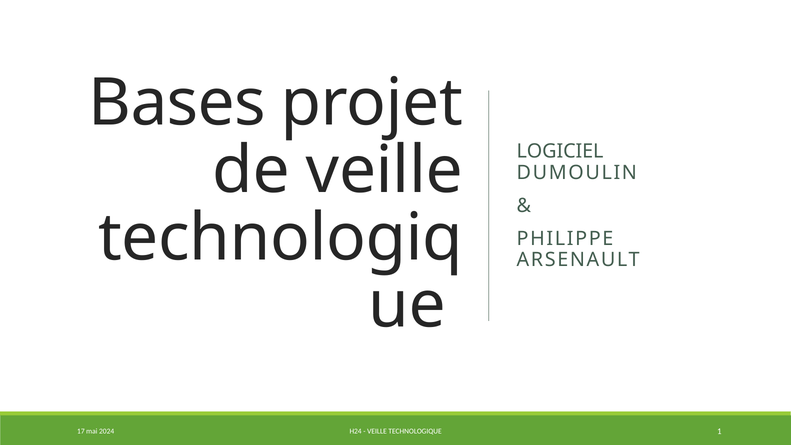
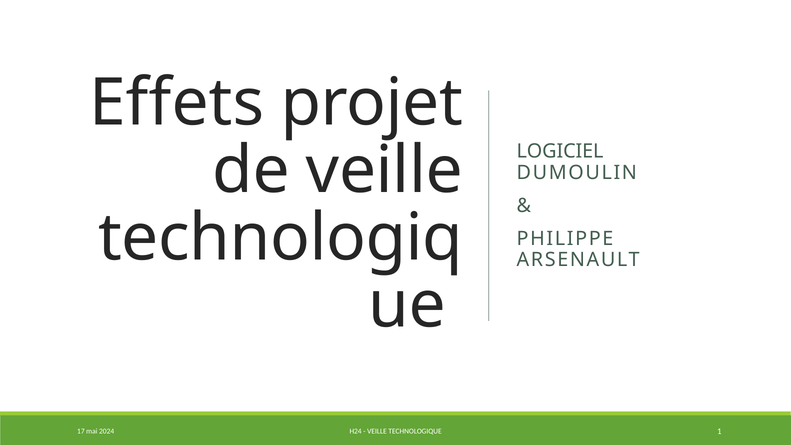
Bases: Bases -> Effets (177, 103)
